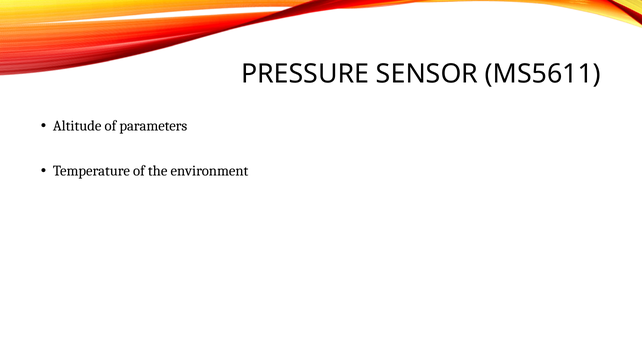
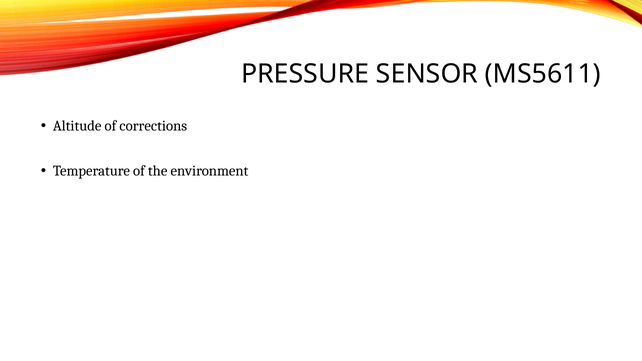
parameters: parameters -> corrections (153, 126)
